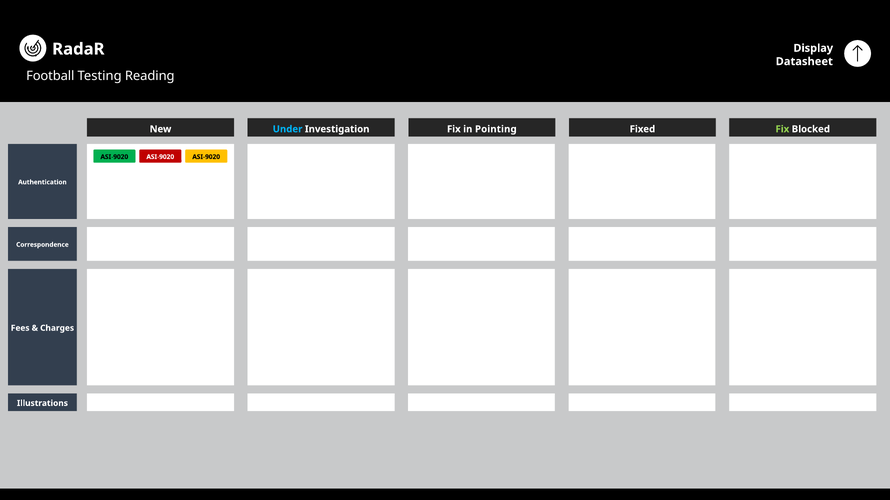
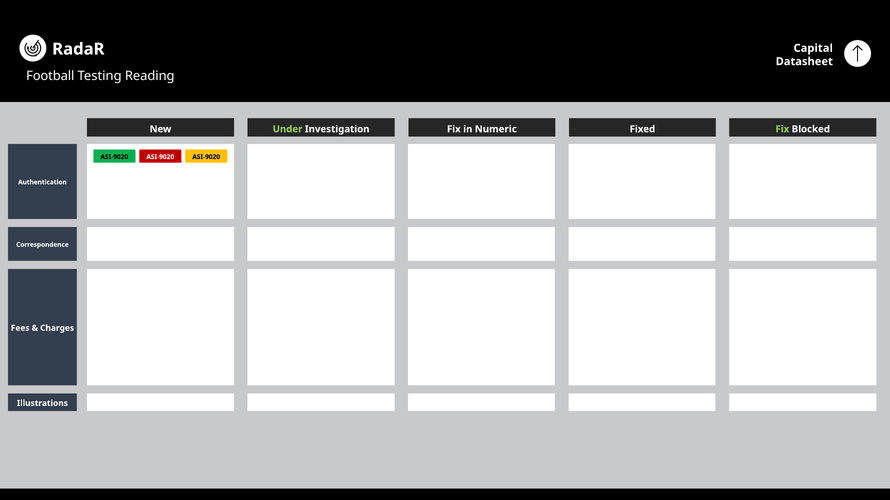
Display: Display -> Capital (813, 48)
Under colour: light blue -> light green (288, 129)
Pointing: Pointing -> Numeric (496, 129)
